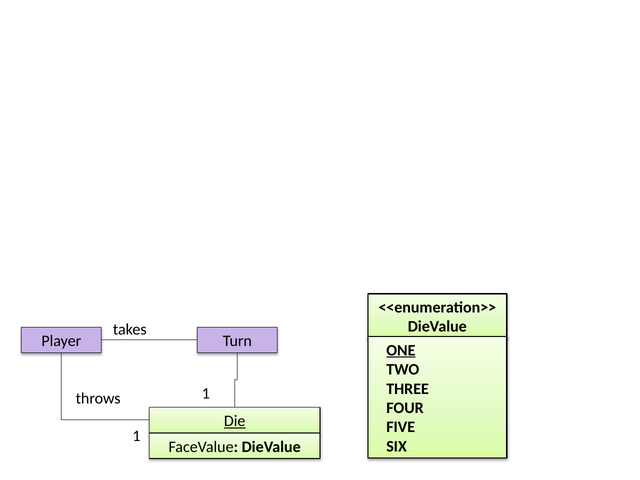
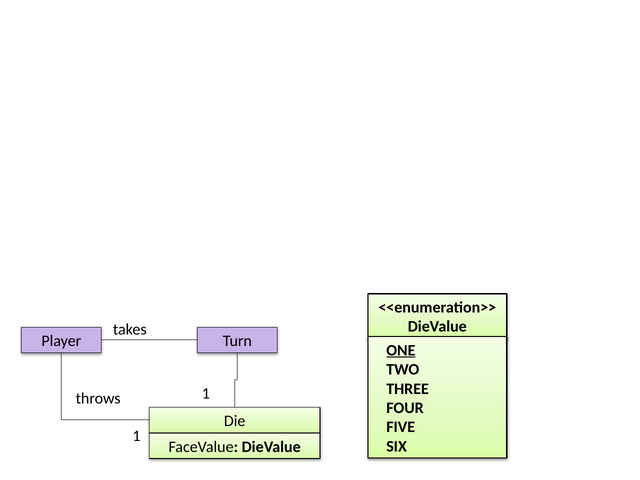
Die underline: present -> none (235, 421)
